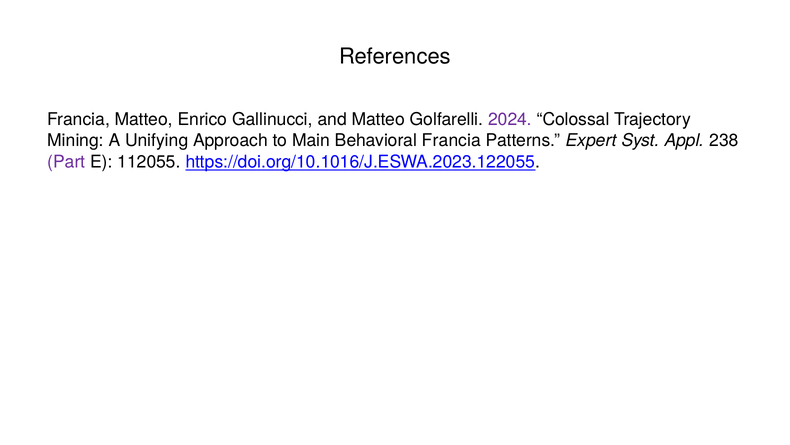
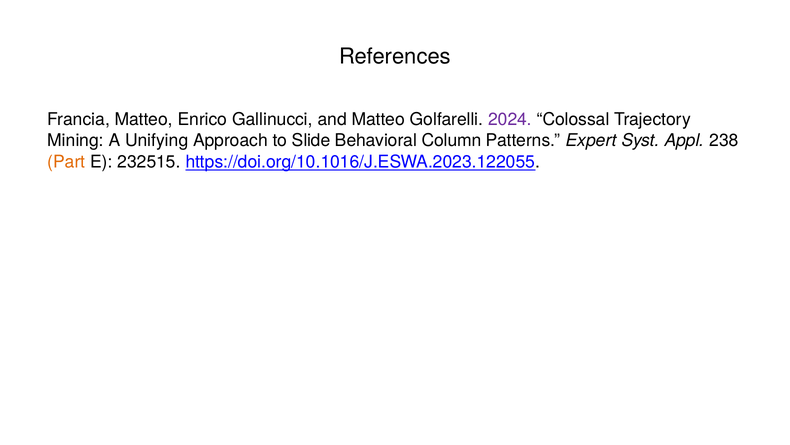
Main: Main -> Slide (311, 140)
Behavioral Francia: Francia -> Column (452, 140)
Part colour: purple -> orange (66, 162)
112055: 112055 -> 232515 (149, 162)
